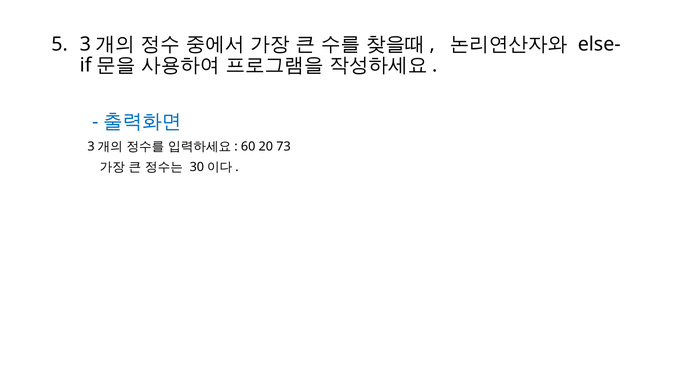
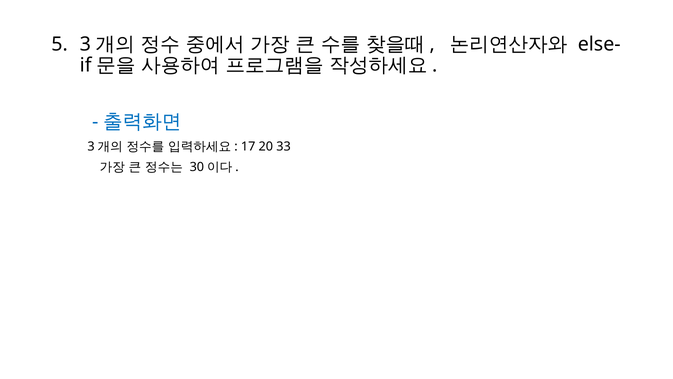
60: 60 -> 17 (248, 146)
73: 73 -> 33 (284, 146)
